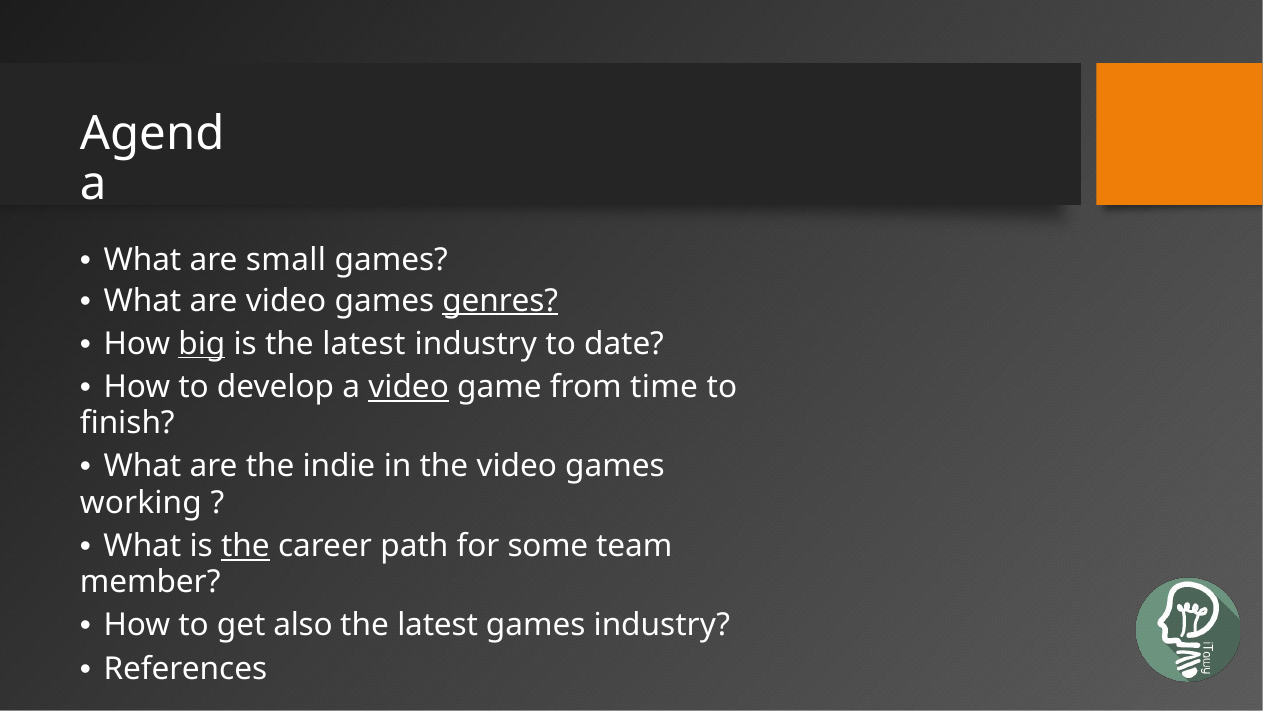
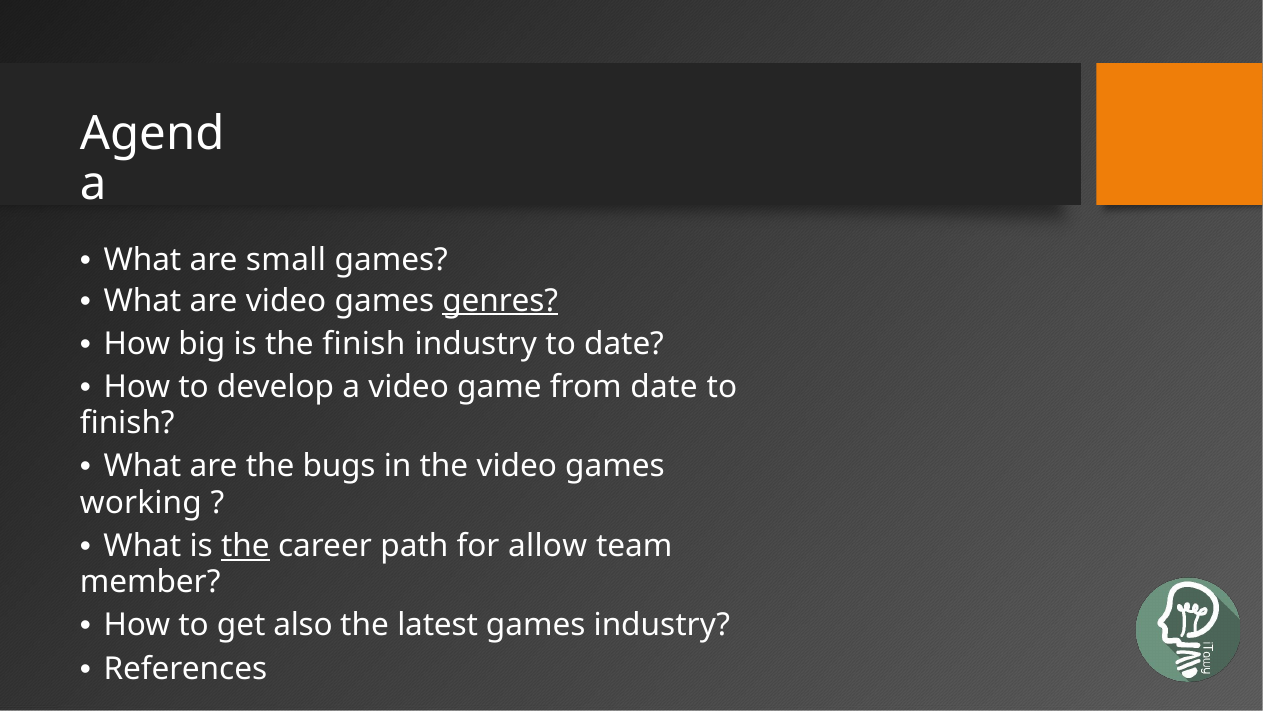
big underline: present -> none (202, 344)
is the latest: latest -> finish (364, 344)
video underline: present -> none (409, 387)
from time: time -> date (664, 387)
indie: indie -> bugs (339, 466)
some: some -> allow (548, 546)
